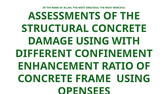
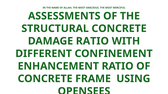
DAMAGE USING: USING -> RATIO (92, 41)
